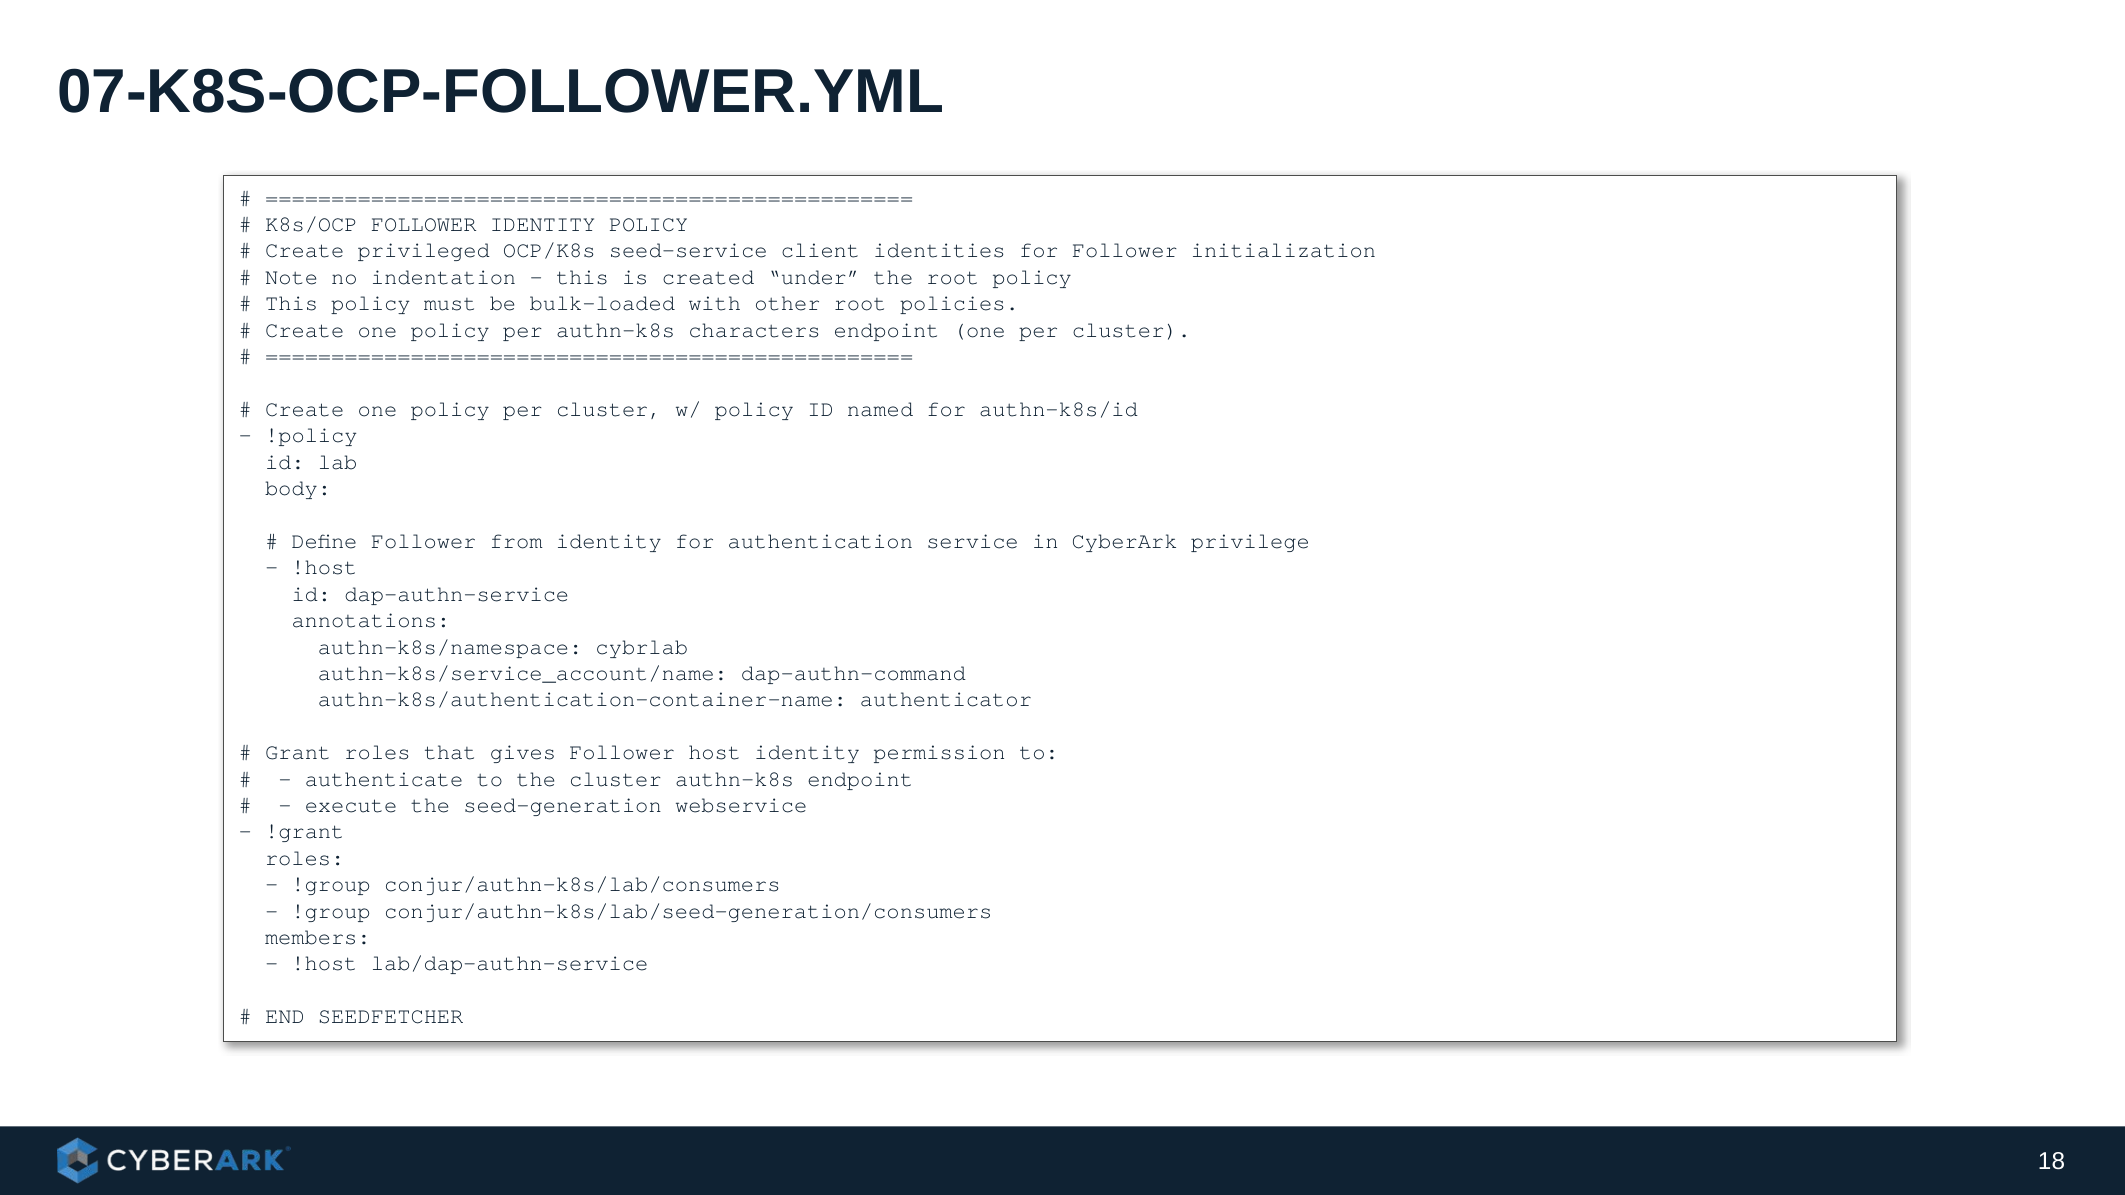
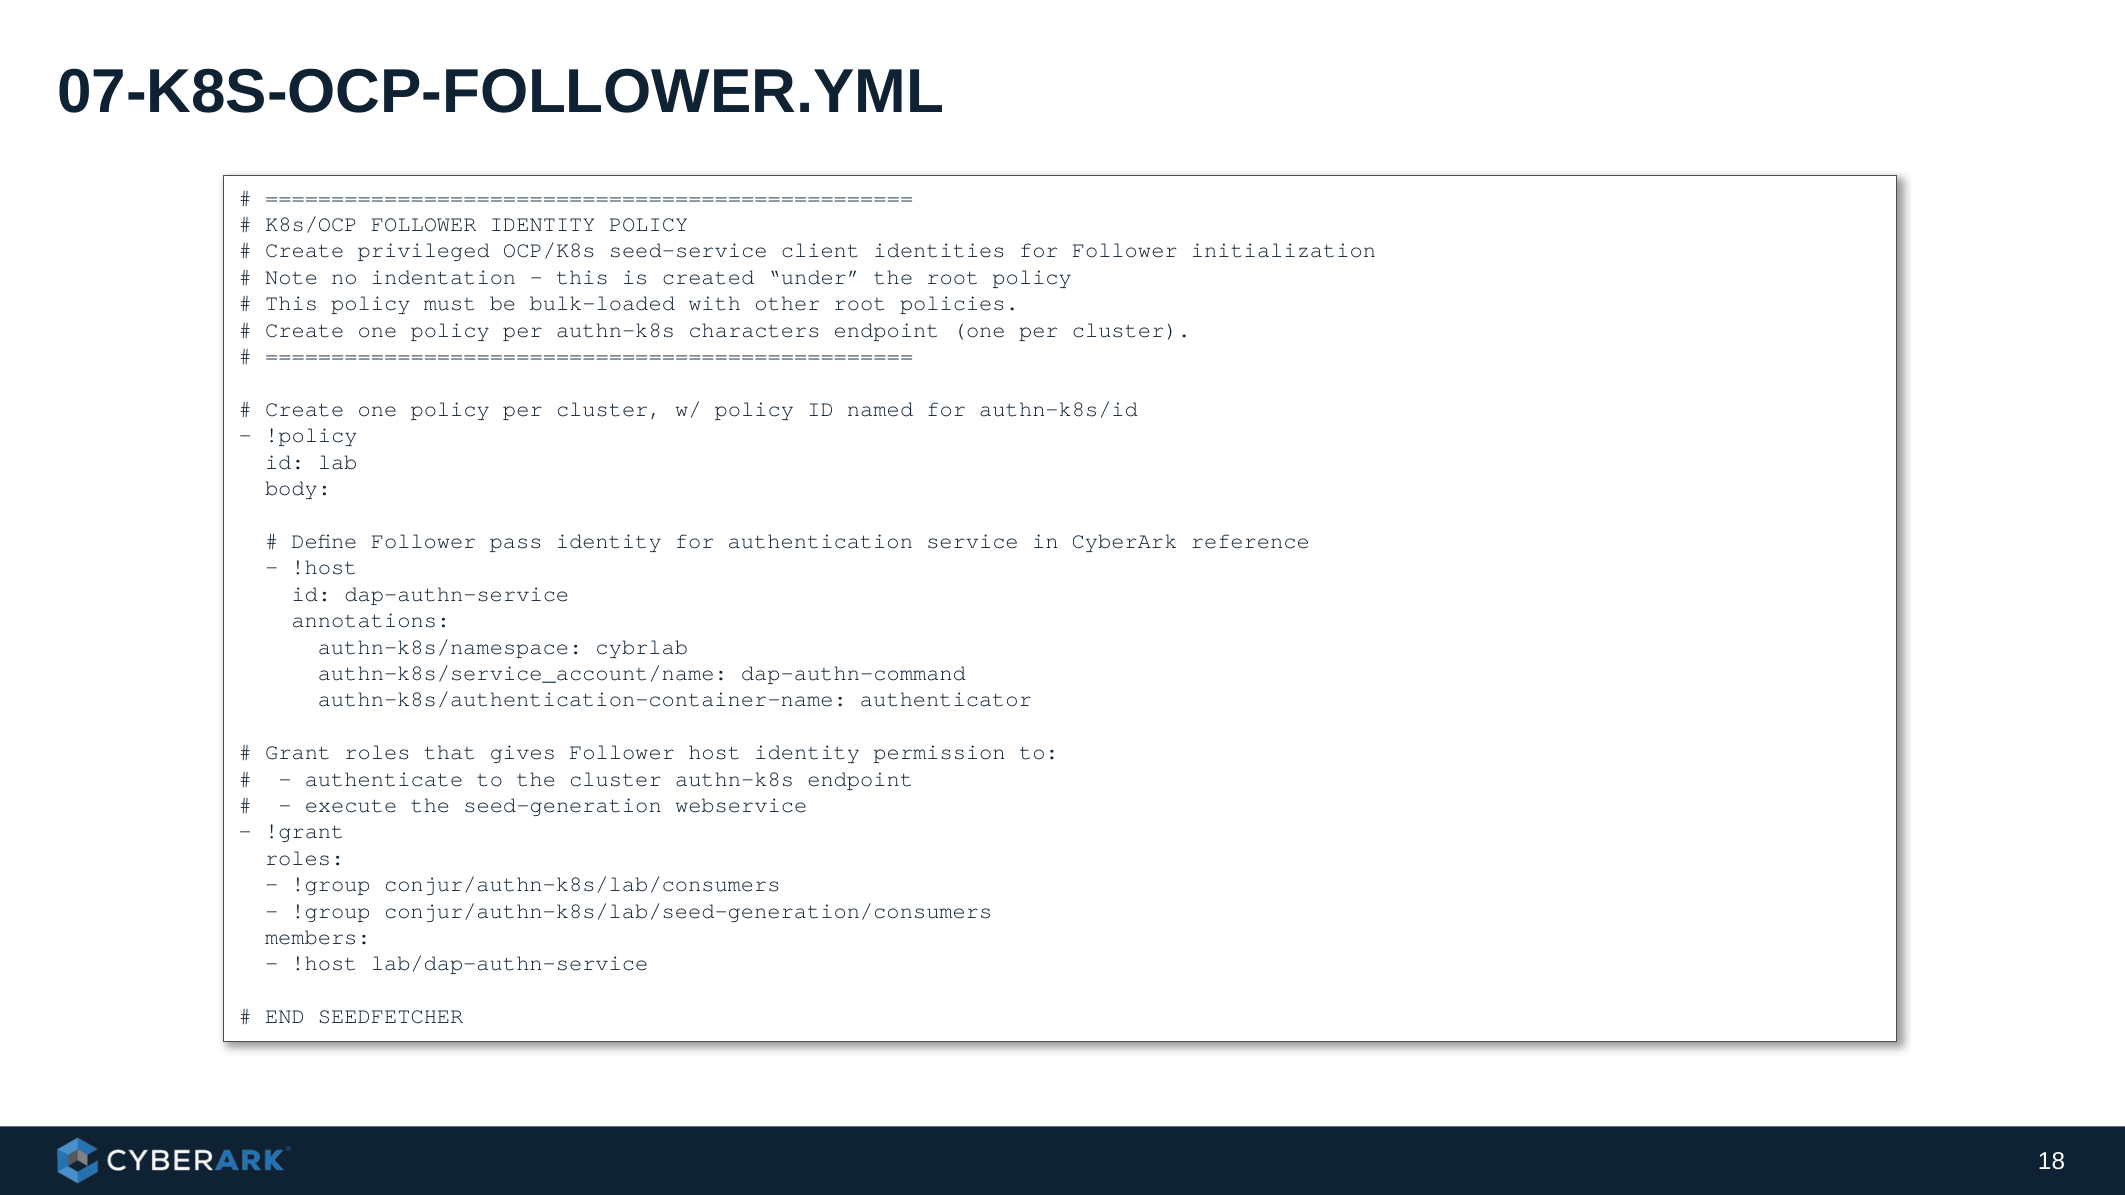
from: from -> pass (516, 541)
privilege: privilege -> reference (1250, 541)
